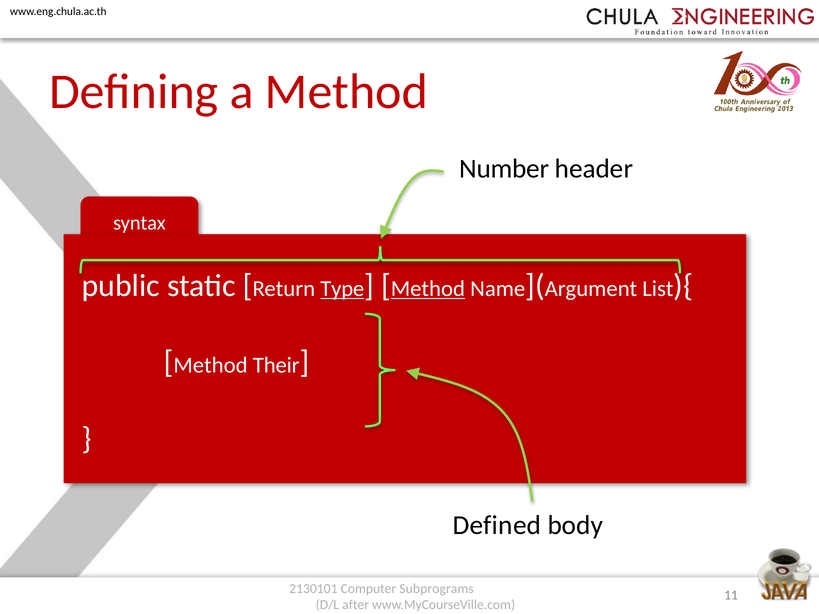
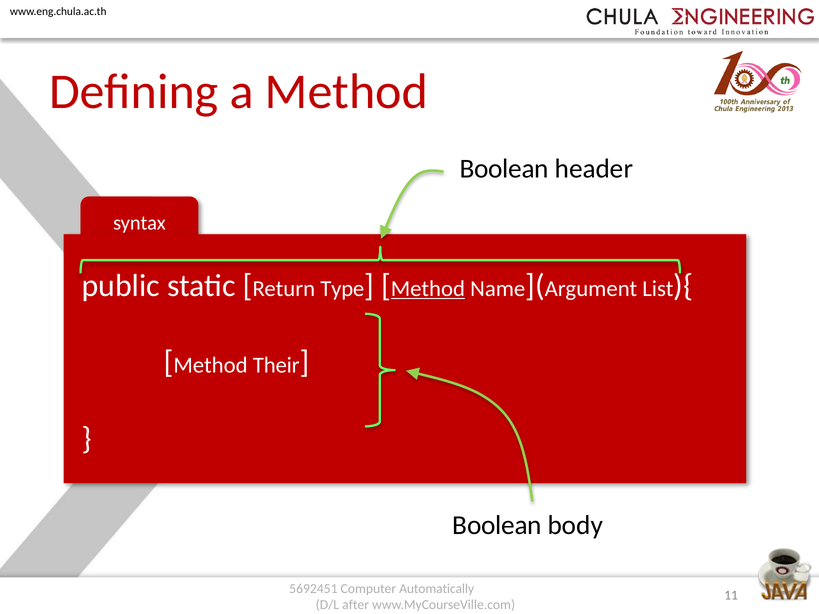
Number: Number -> Boolean (504, 169)
Type underline: present -> none (342, 289)
Defined: Defined -> Boolean (497, 525)
2130101: 2130101 -> 5692451 (313, 589)
Subprograms: Subprograms -> Automatically (437, 589)
